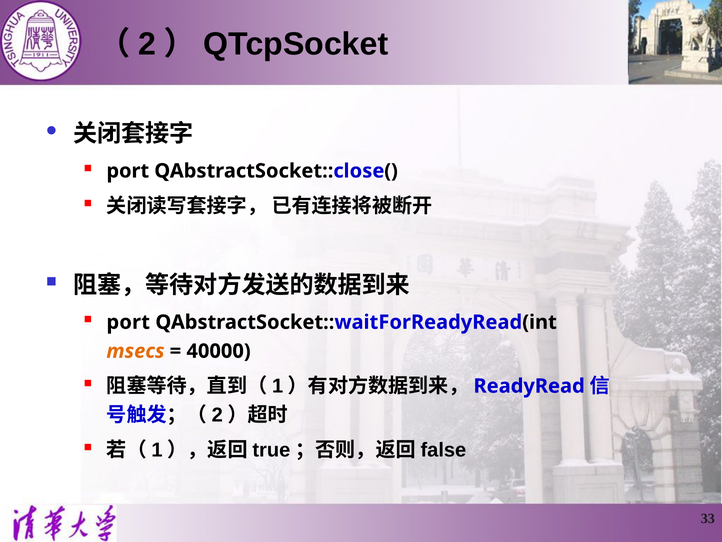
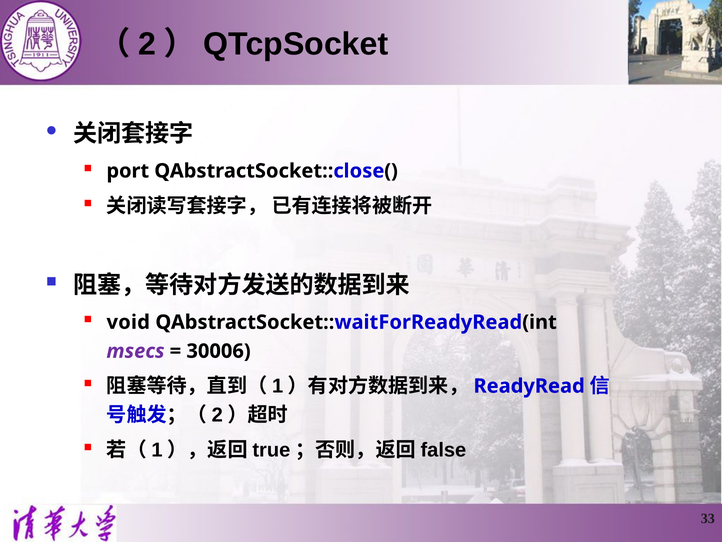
port: port -> void (128, 322)
msecs colour: orange -> purple (135, 351)
40000: 40000 -> 30006 (219, 351)
